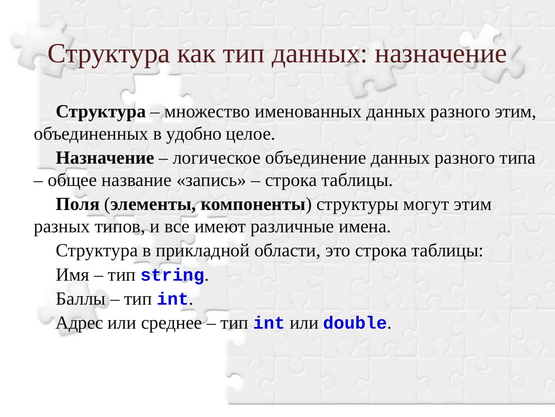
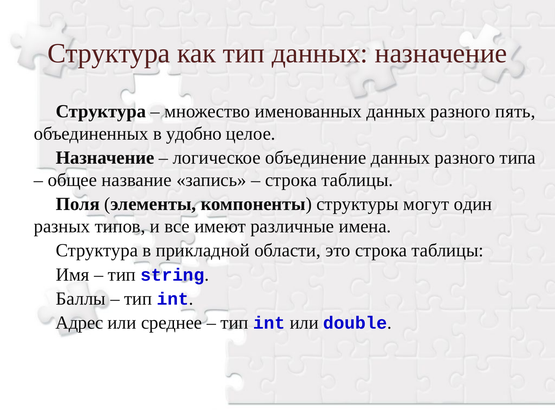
разного этим: этим -> пять (515, 111)
могут этим: этим -> один (473, 204)
